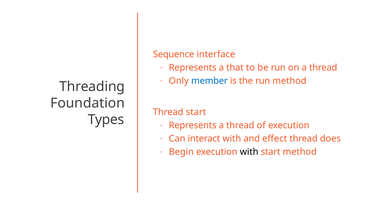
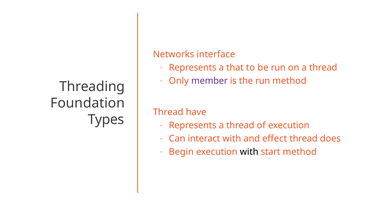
Sequence: Sequence -> Networks (174, 54)
member colour: blue -> purple (209, 81)
Thread start: start -> have (196, 112)
